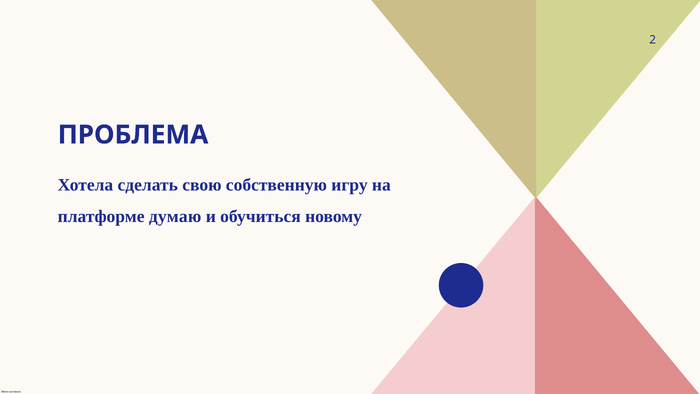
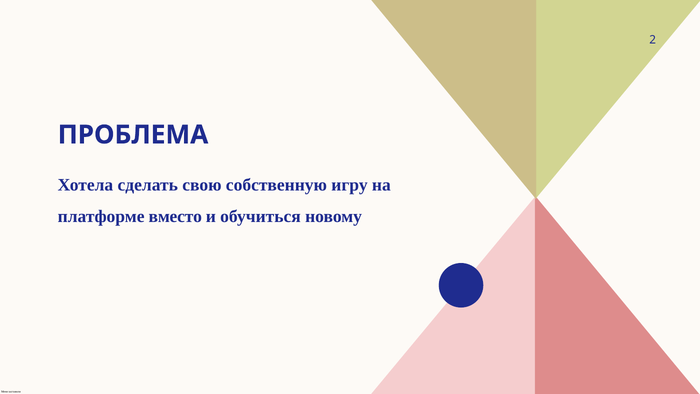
думаю: думаю -> вместо (175, 216)
